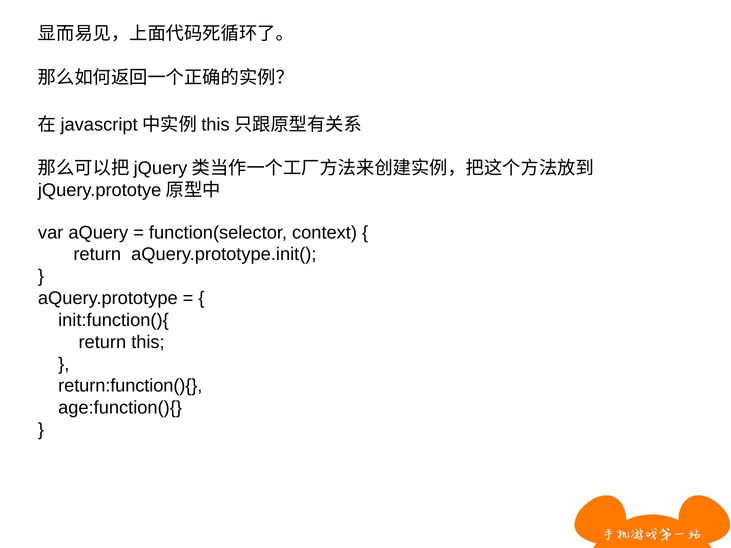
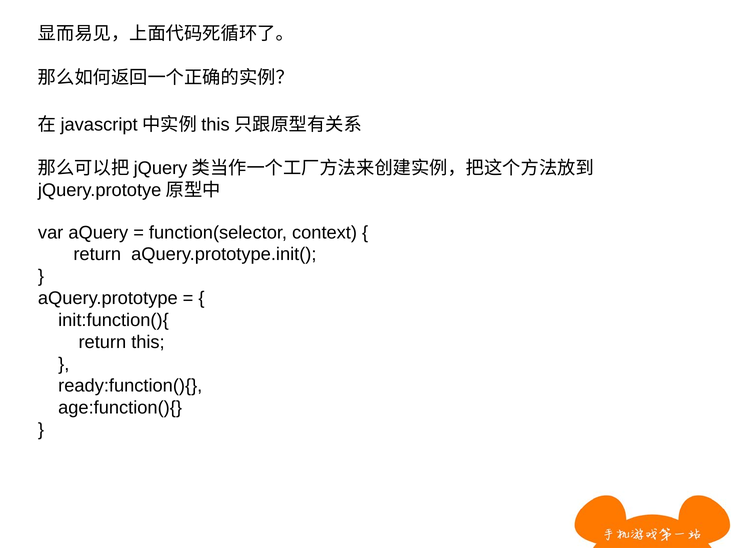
return:function(){: return:function(){ -> ready:function(){ (130, 386)
